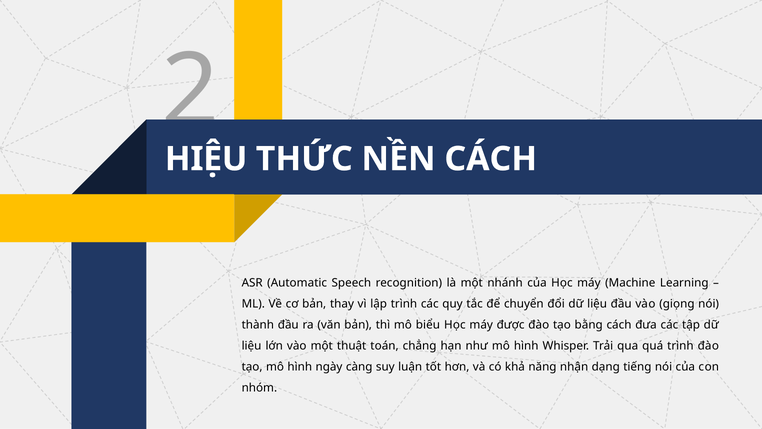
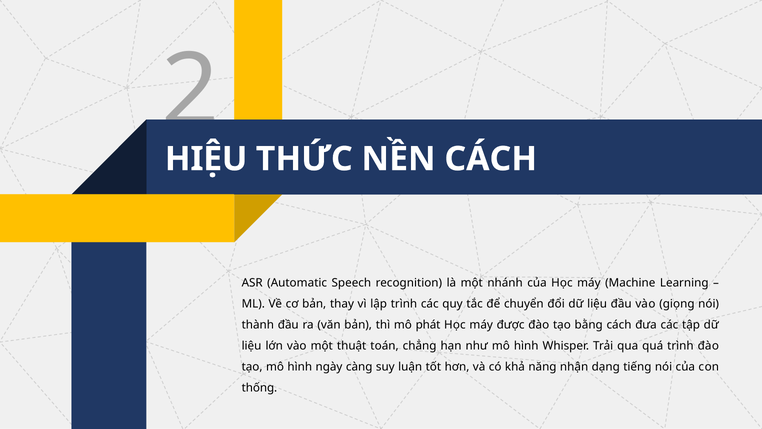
biểu: biểu -> phát (428, 325)
nhóm: nhóm -> thống (259, 388)
